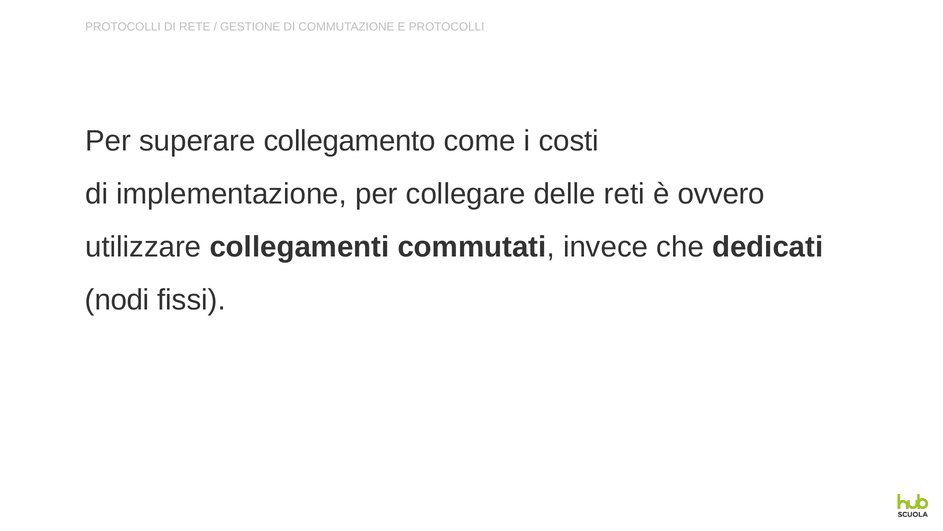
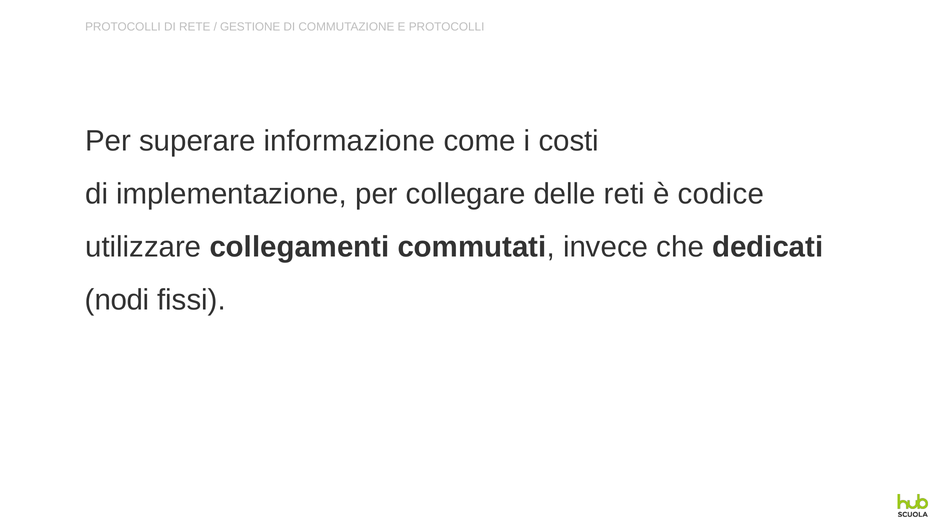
collegamento: collegamento -> informazione (349, 141)
ovvero: ovvero -> codice (721, 194)
